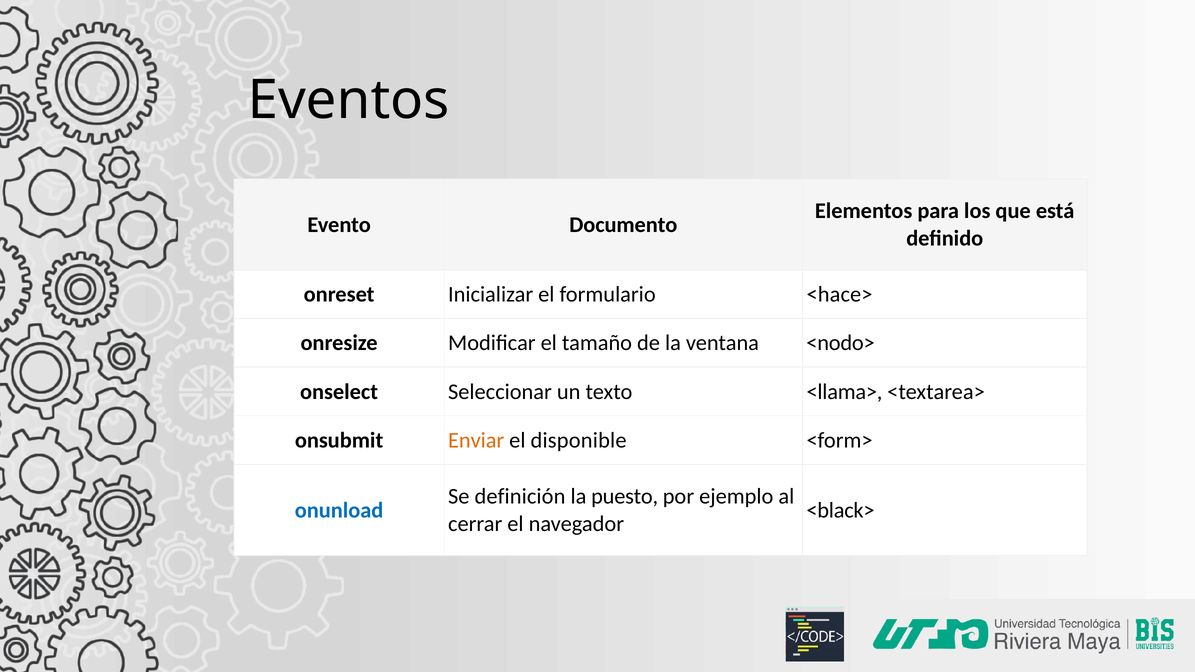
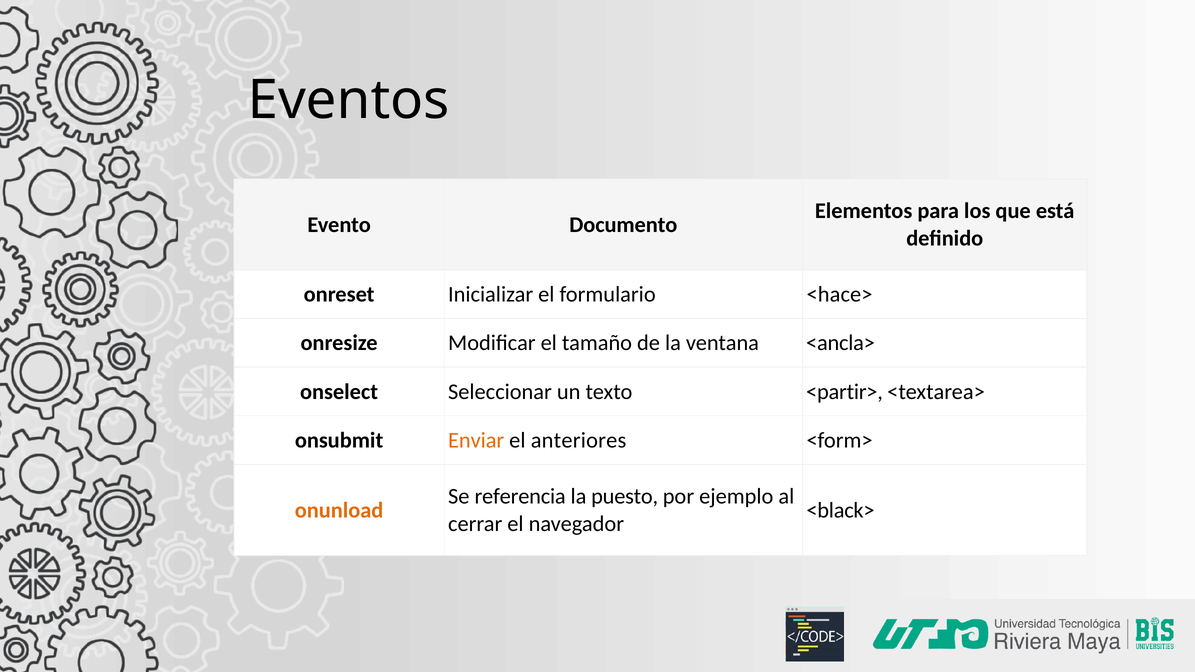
<nodo>: <nodo> -> <ancla> (840, 343)
<llama>: <llama> -> <partir> (844, 392)
disponible: disponible -> anteriores (579, 440)
definición: definición -> referencia (520, 497)
onunload colour: blue -> orange (339, 510)
